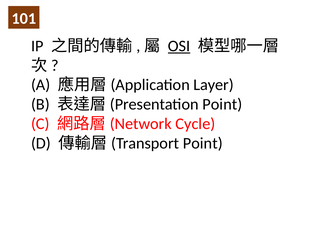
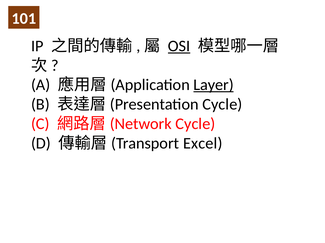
Layer underline: none -> present (214, 85)
Point: Point -> Cycle (222, 105)
Point: Point -> Excel (203, 144)
